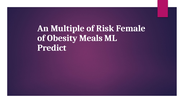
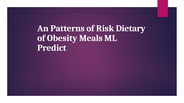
Multiple: Multiple -> Patterns (68, 29)
Female: Female -> Dietary (131, 29)
